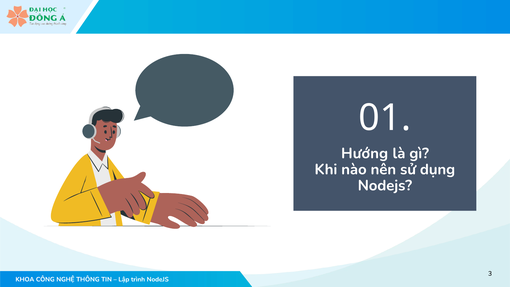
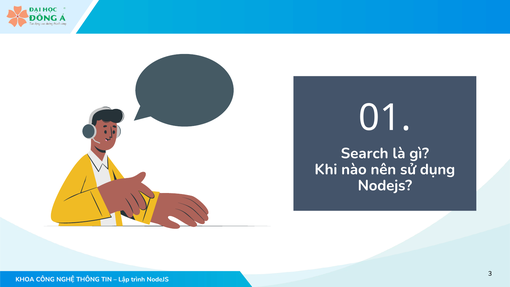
Hướng: Hướng -> Search (365, 153)
